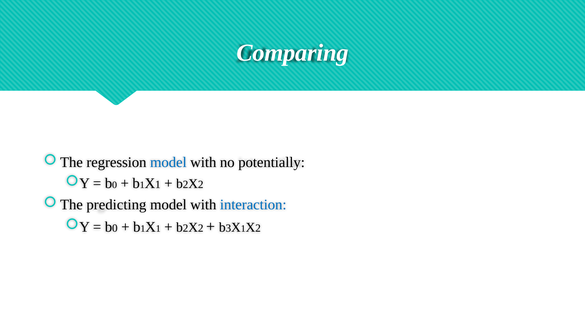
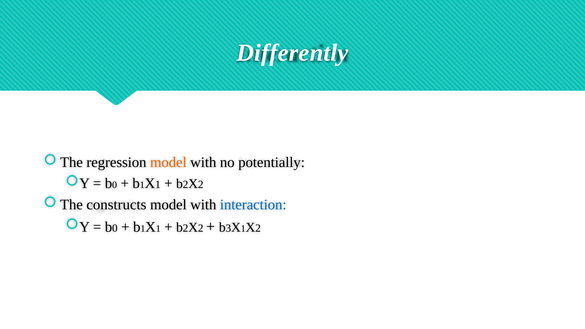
Comparing: Comparing -> Differently (292, 53)
model colour: blue -> orange (168, 162)
predicting: predicting -> constructs (116, 205)
